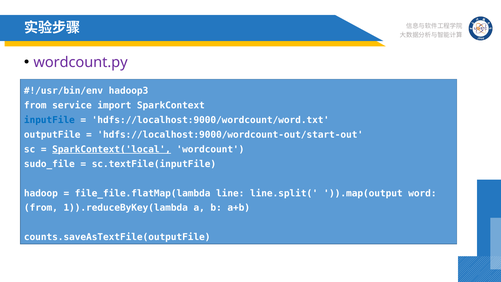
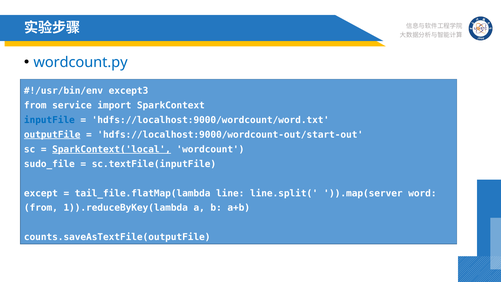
wordcount.py colour: purple -> blue (81, 62)
hadoop3: hadoop3 -> except3 (128, 91)
outputFile underline: none -> present (52, 135)
hadoop: hadoop -> except (41, 193)
file_file.flatMap(lambda: file_file.flatMap(lambda -> tail_file.flatMap(lambda (143, 193)
)).map(output: )).map(output -> )).map(server (363, 193)
